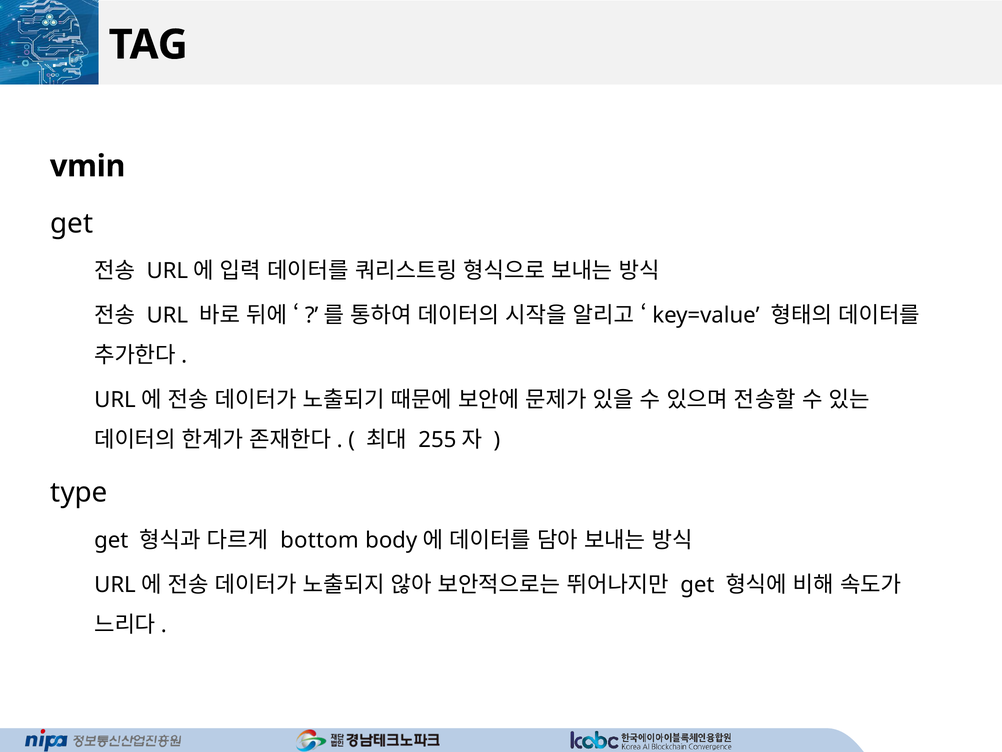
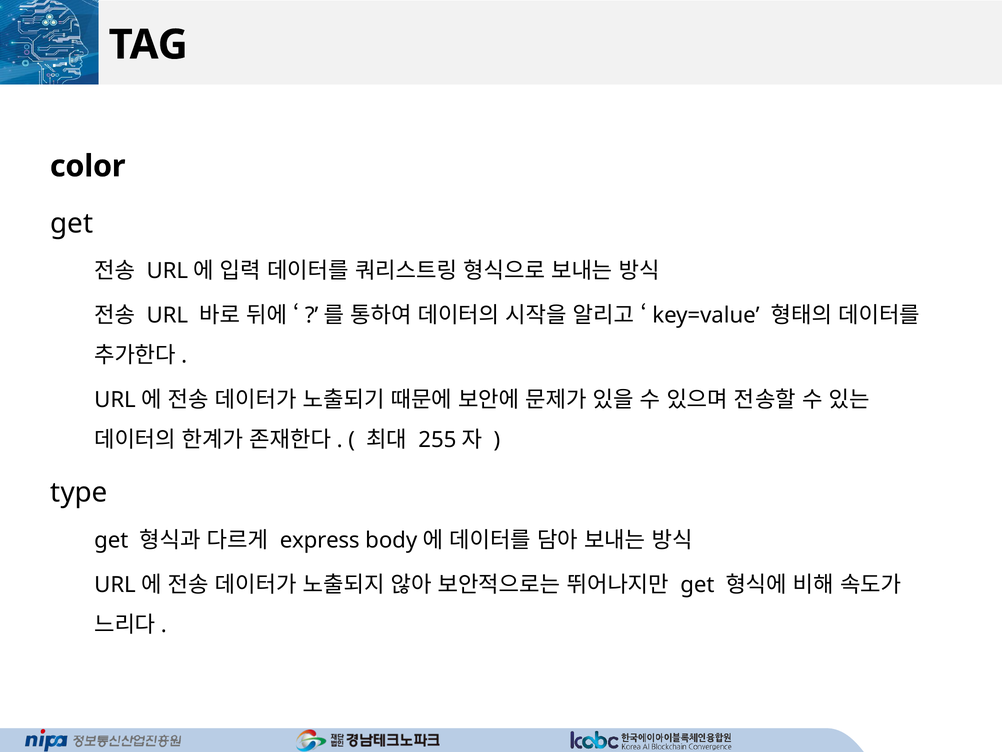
vmin: vmin -> color (88, 166)
bottom: bottom -> express (320, 540)
